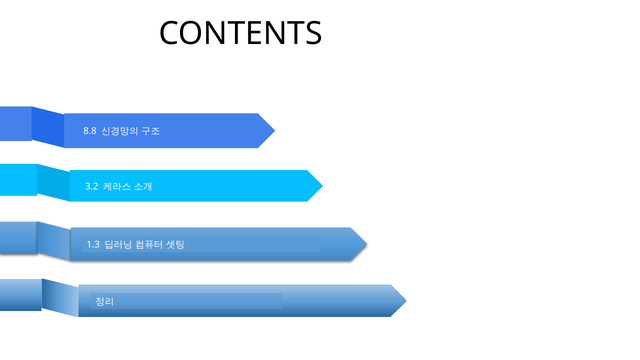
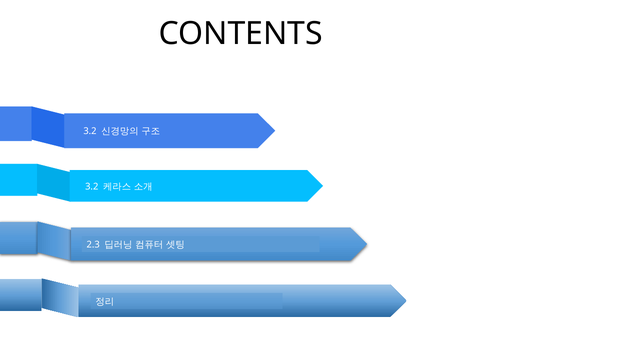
8.8: 8.8 -> 3.2 (90, 131)
1.3: 1.3 -> 2.3 (93, 245)
